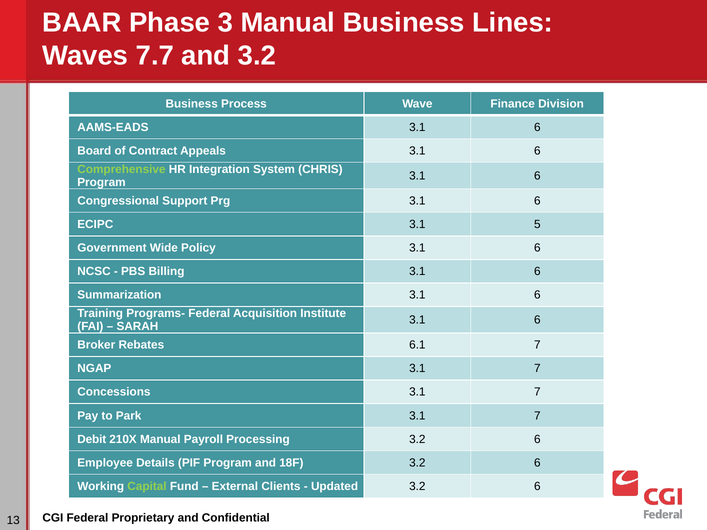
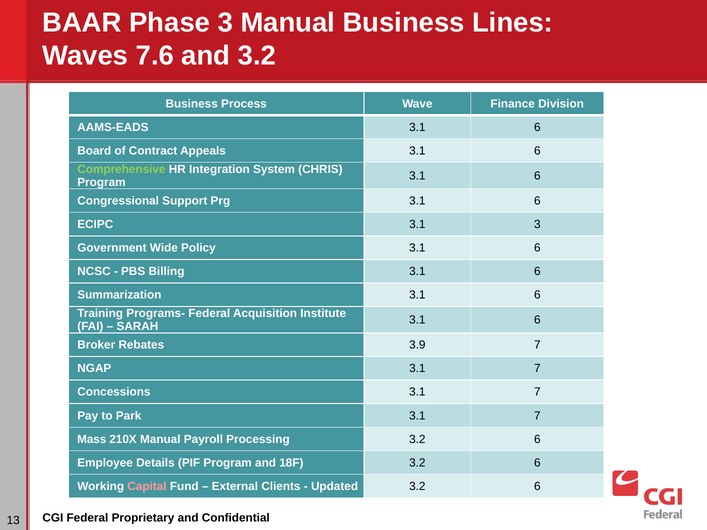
7.7: 7.7 -> 7.6 (155, 56)
3.1 5: 5 -> 3 (537, 224)
6.1: 6.1 -> 3.9 (417, 345)
Debit: Debit -> Mass (92, 439)
Capital colour: light green -> pink (147, 487)
